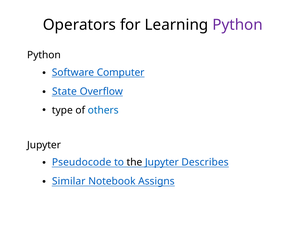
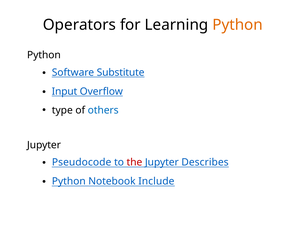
Python colour: purple -> orange (238, 25)
Computer: Computer -> Substitute (121, 72)
State: State -> Input (65, 91)
the colour: black -> red (134, 162)
Similar: Similar -> Python (69, 181)
Assigns: Assigns -> Include (156, 181)
